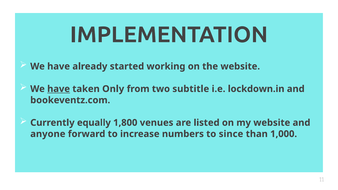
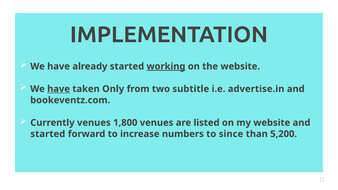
working underline: none -> present (166, 66)
lockdown.in: lockdown.in -> advertise.in (256, 89)
Currently equally: equally -> venues (94, 123)
anyone: anyone -> started (48, 134)
1,000: 1,000 -> 5,200 (284, 134)
